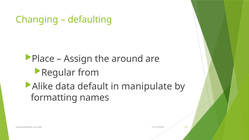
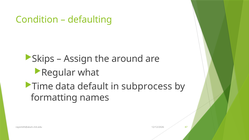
Changing: Changing -> Condition (37, 20)
Place: Place -> Skips (43, 59)
from: from -> what (88, 73)
Alike: Alike -> Time (43, 86)
manipulate: manipulate -> subprocess (147, 86)
